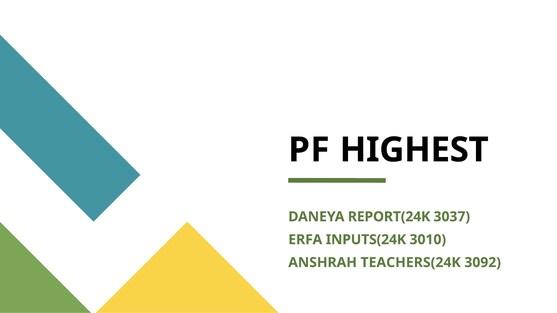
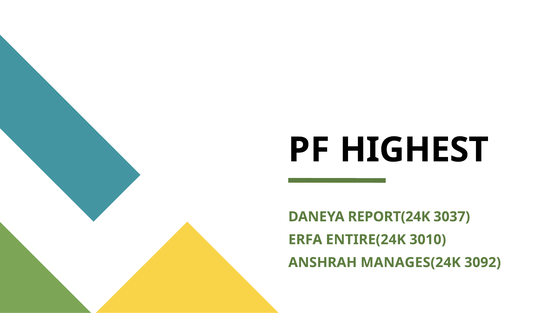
INPUTS(24K: INPUTS(24K -> ENTIRE(24K (366, 240)
TEACHERS(24K: TEACHERS(24K -> MANAGES(24K (411, 263)
